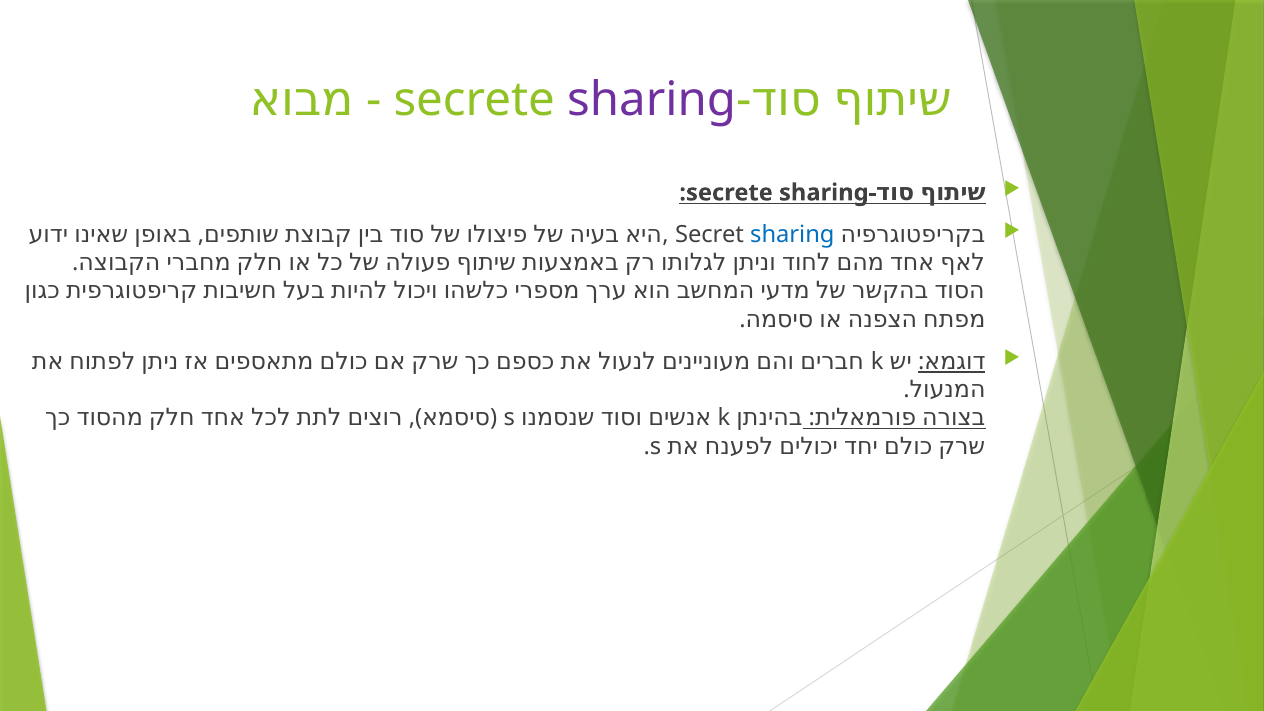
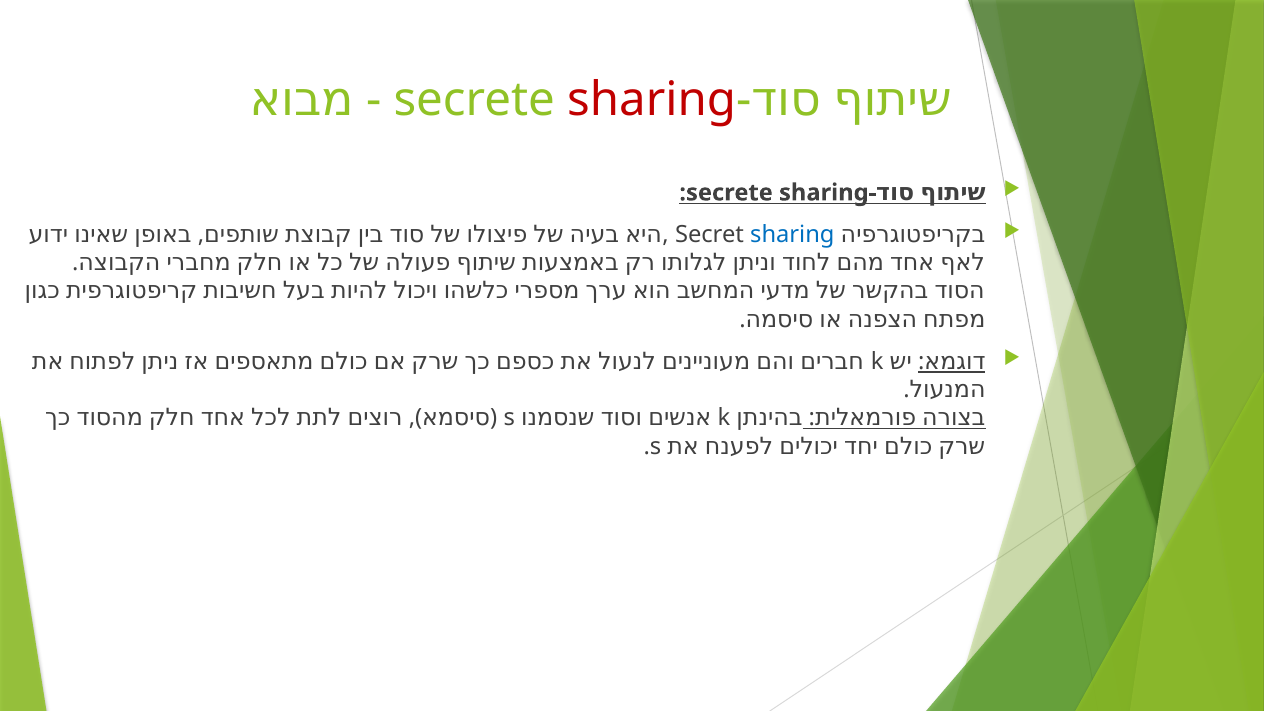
sharing colour: purple -> red (652, 100)
